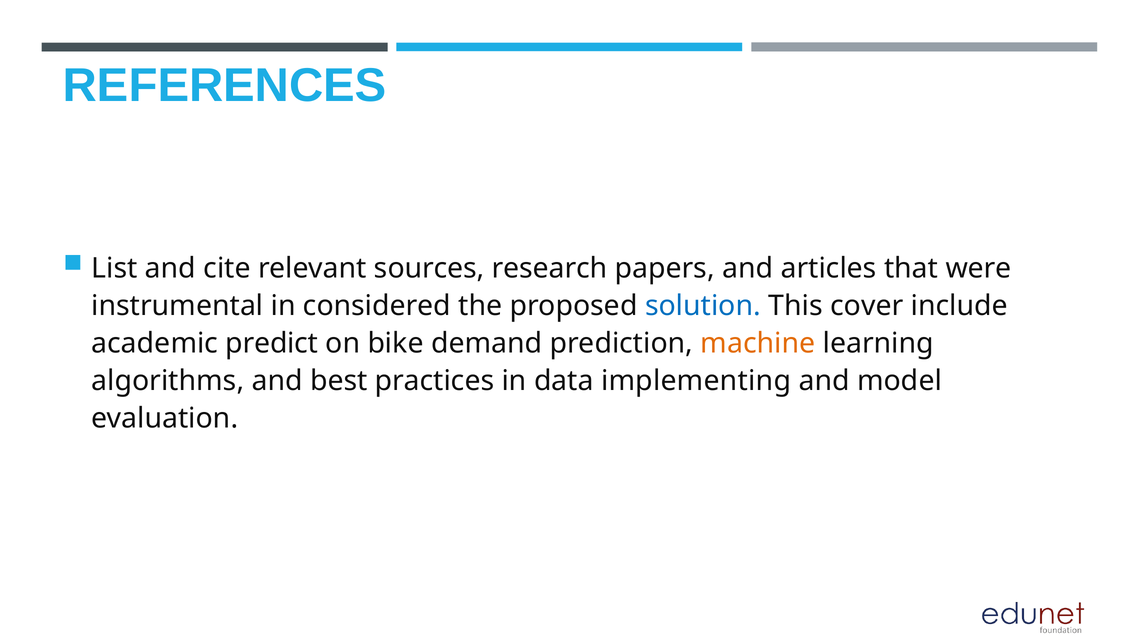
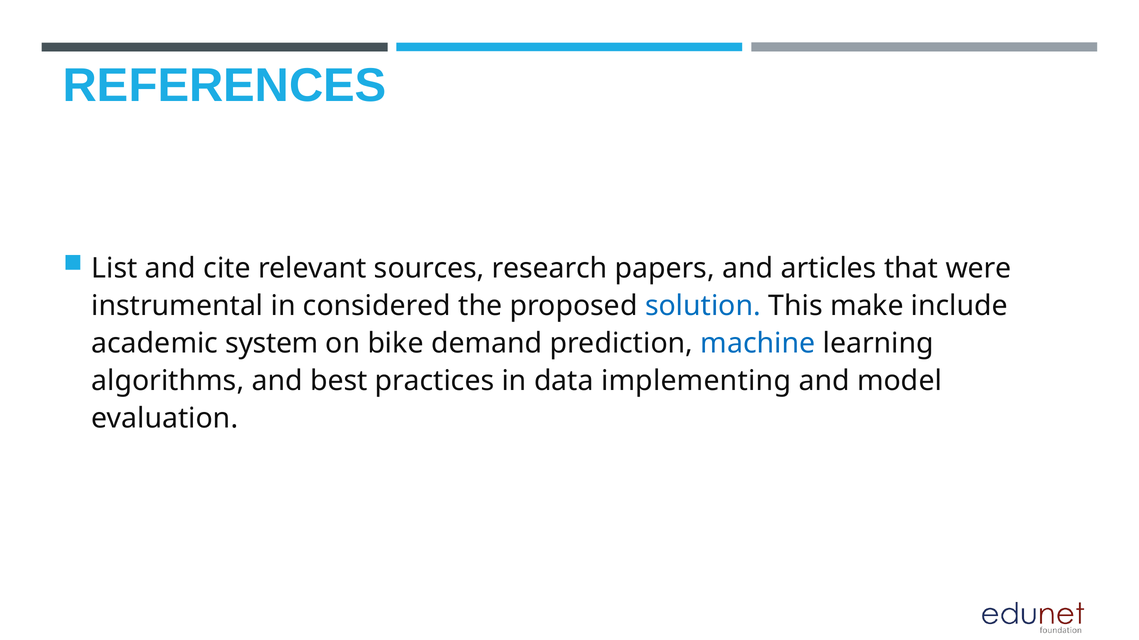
cover: cover -> make (867, 306)
predict: predict -> system (272, 344)
machine colour: orange -> blue (758, 344)
